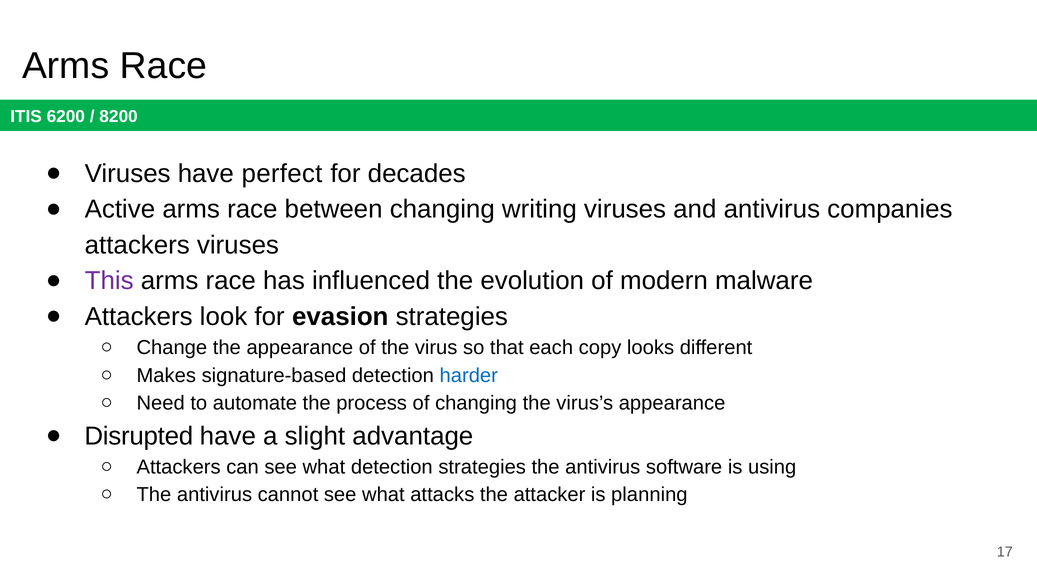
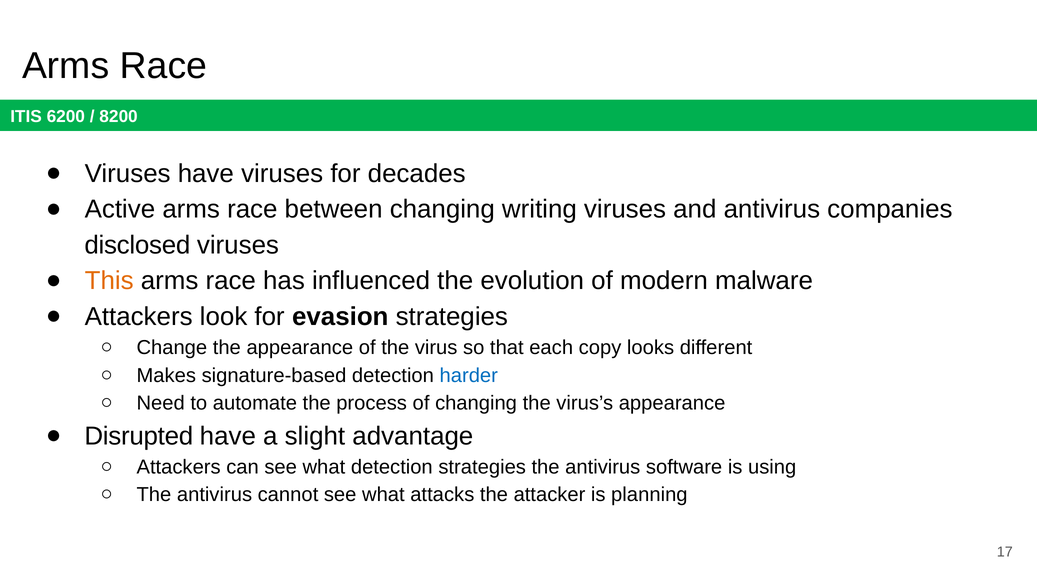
have perfect: perfect -> viruses (282, 174)
attackers: attackers -> disclosed (137, 245)
This colour: purple -> orange (109, 281)
